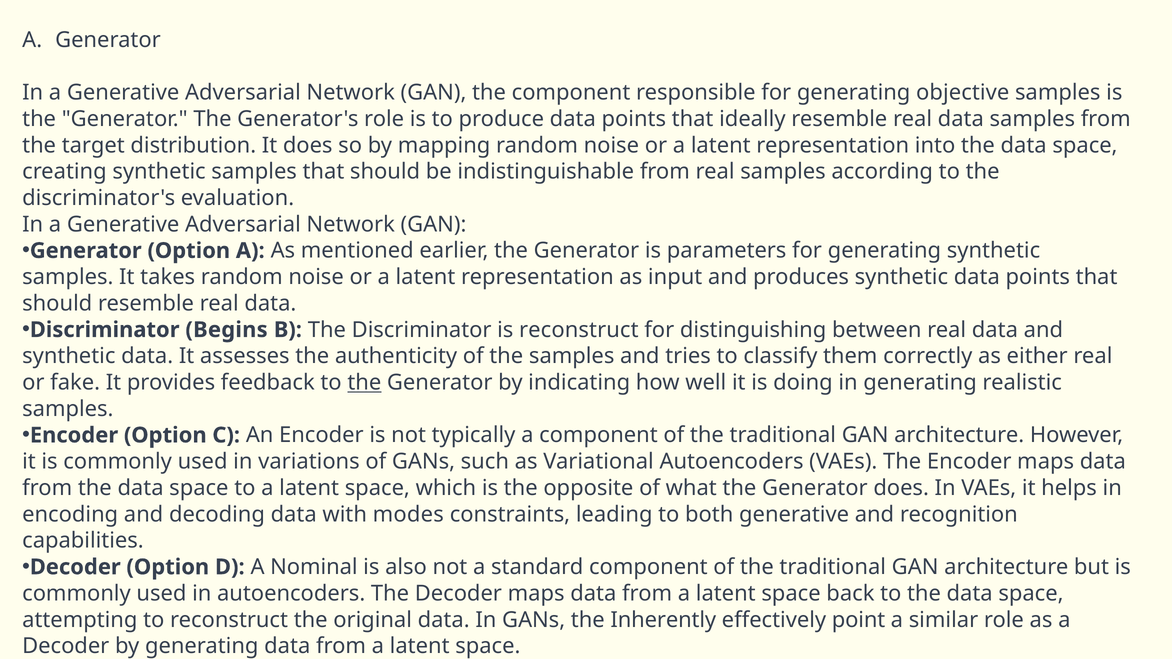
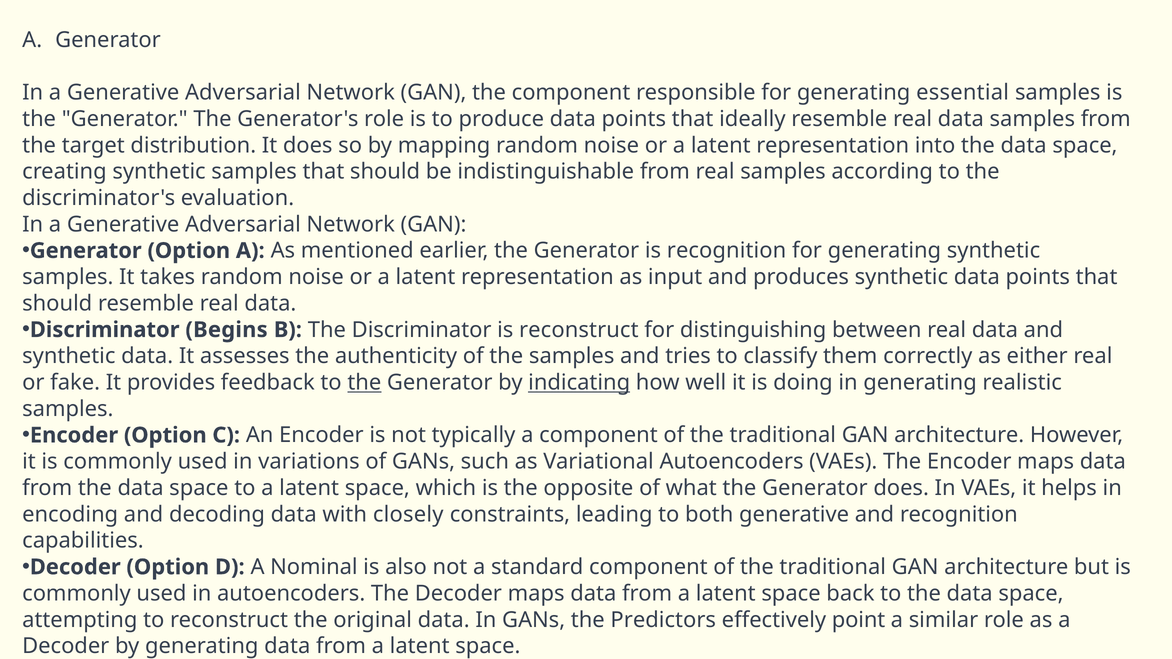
objective: objective -> essential (963, 93)
is parameters: parameters -> recognition (727, 251)
indicating underline: none -> present (579, 383)
modes: modes -> closely (408, 515)
Inherently: Inherently -> Predictors (663, 620)
